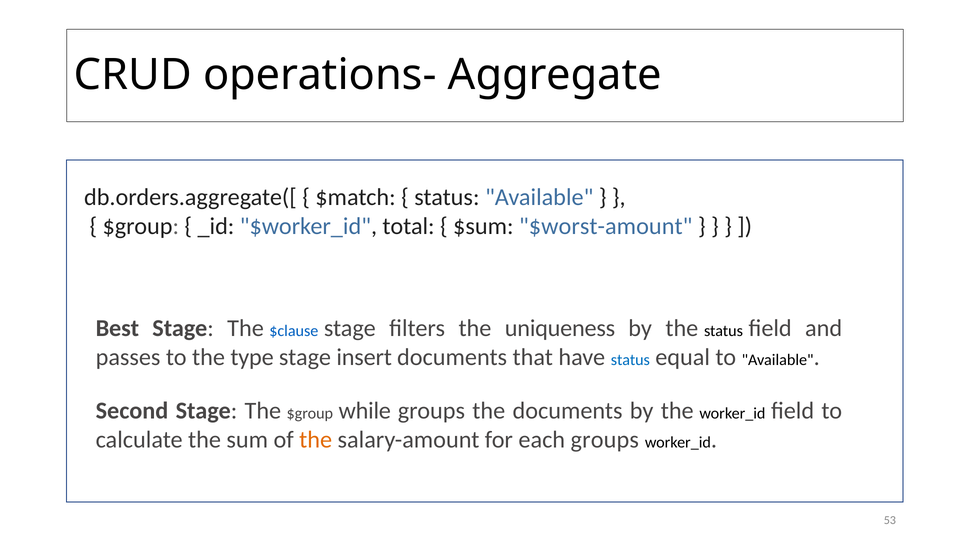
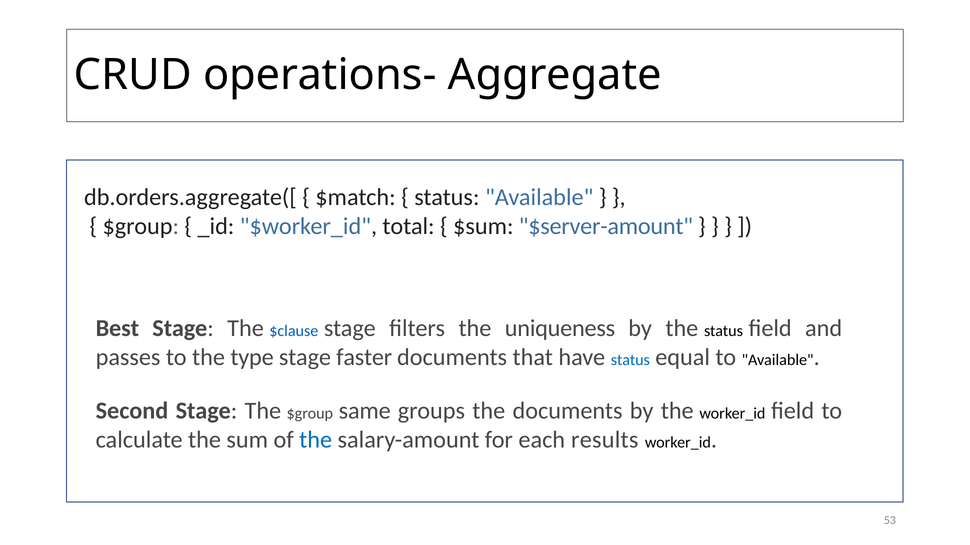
$worst-amount: $worst-amount -> $server-amount (606, 227)
insert: insert -> faster (364, 358)
while: while -> same (365, 411)
the colour: orange -> blue (316, 440)
each groups: groups -> results (605, 440)
